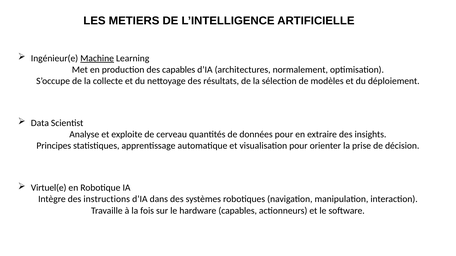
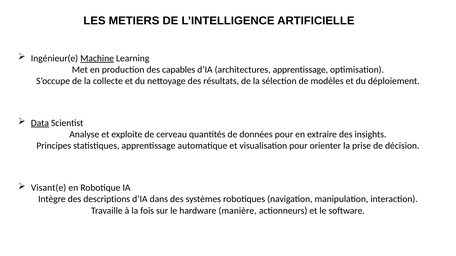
architectures normalement: normalement -> apprentissage (300, 70)
Data underline: none -> present (40, 123)
Virtuel(e: Virtuel(e -> Visant(e (49, 188)
instructions: instructions -> descriptions (107, 200)
hardware capables: capables -> manière (238, 211)
